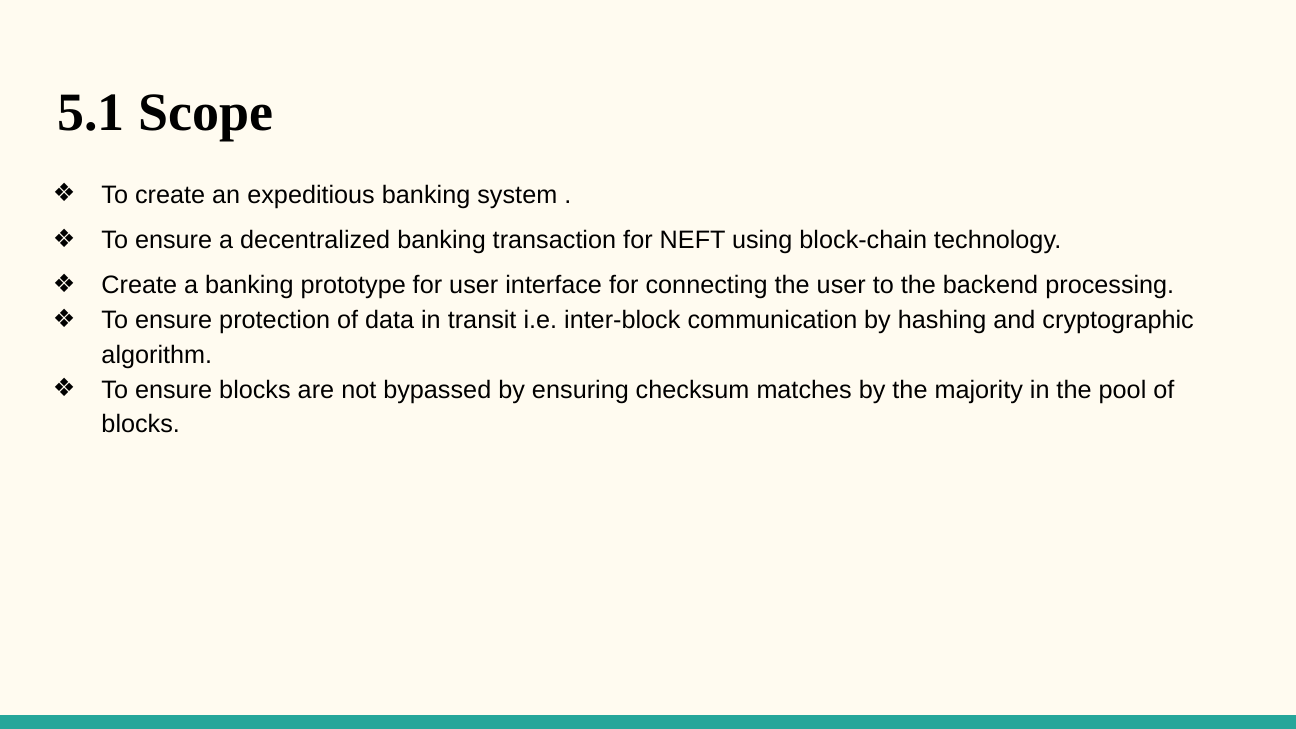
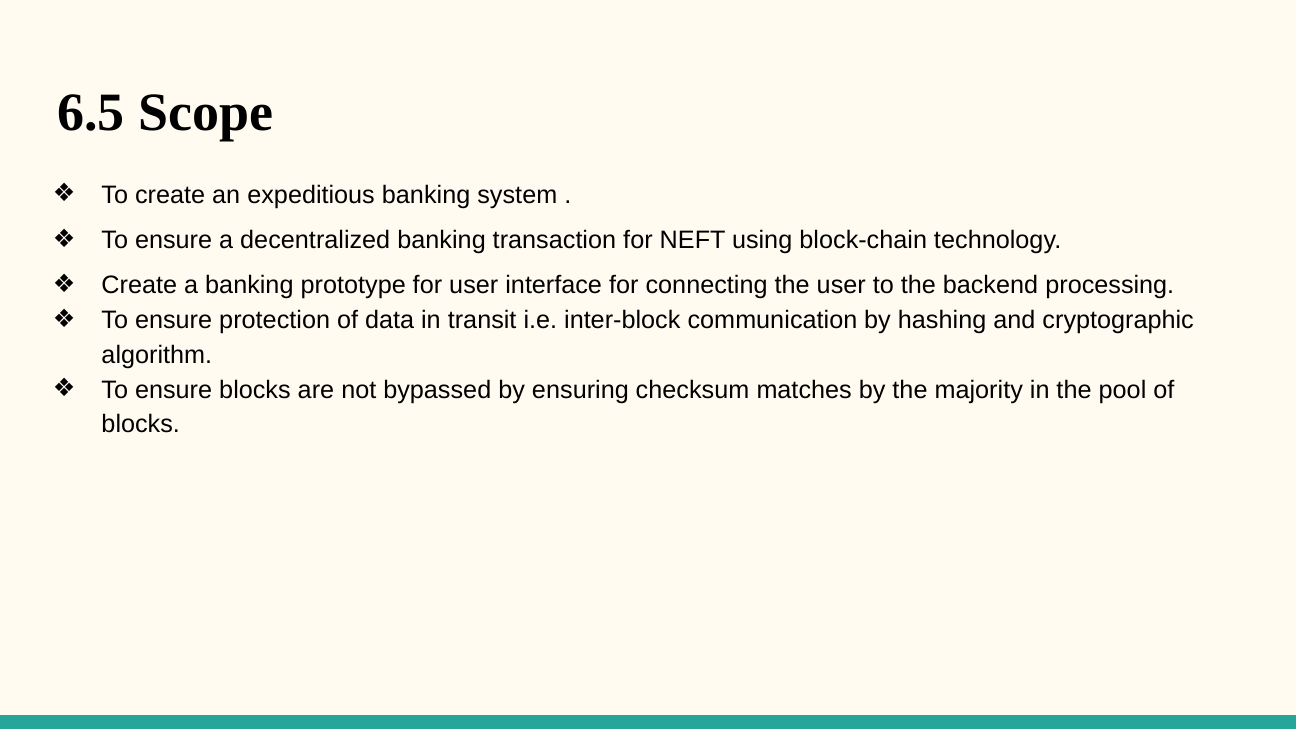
5.1: 5.1 -> 6.5 (91, 112)
